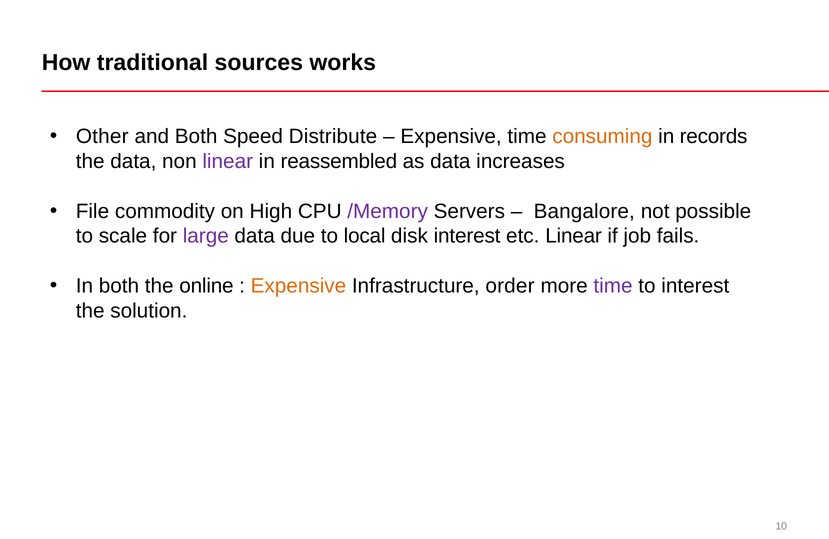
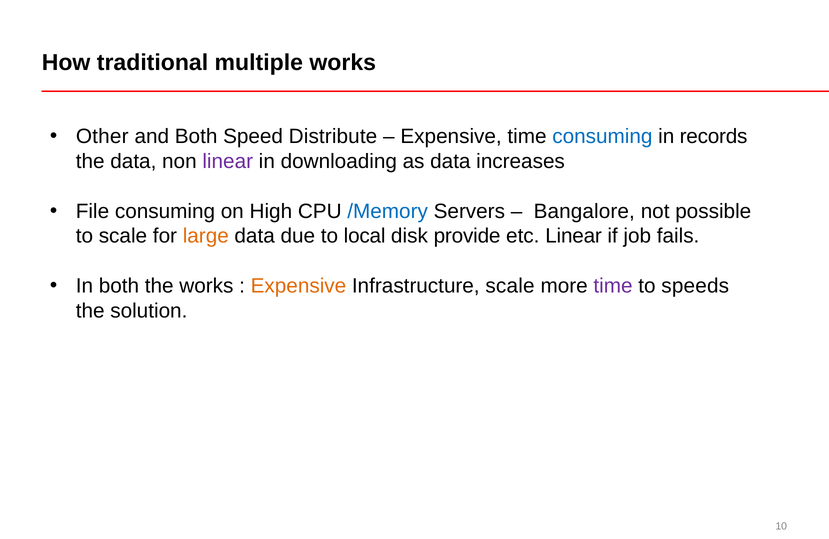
sources: sources -> multiple (259, 63)
consuming colour: orange -> blue (602, 137)
reassembled: reassembled -> downloading (339, 161)
File commodity: commodity -> consuming (165, 211)
/Memory colour: purple -> blue (388, 211)
large colour: purple -> orange (206, 236)
disk interest: interest -> provide (467, 236)
the online: online -> works (206, 286)
Infrastructure order: order -> scale (510, 286)
to interest: interest -> speeds (695, 286)
